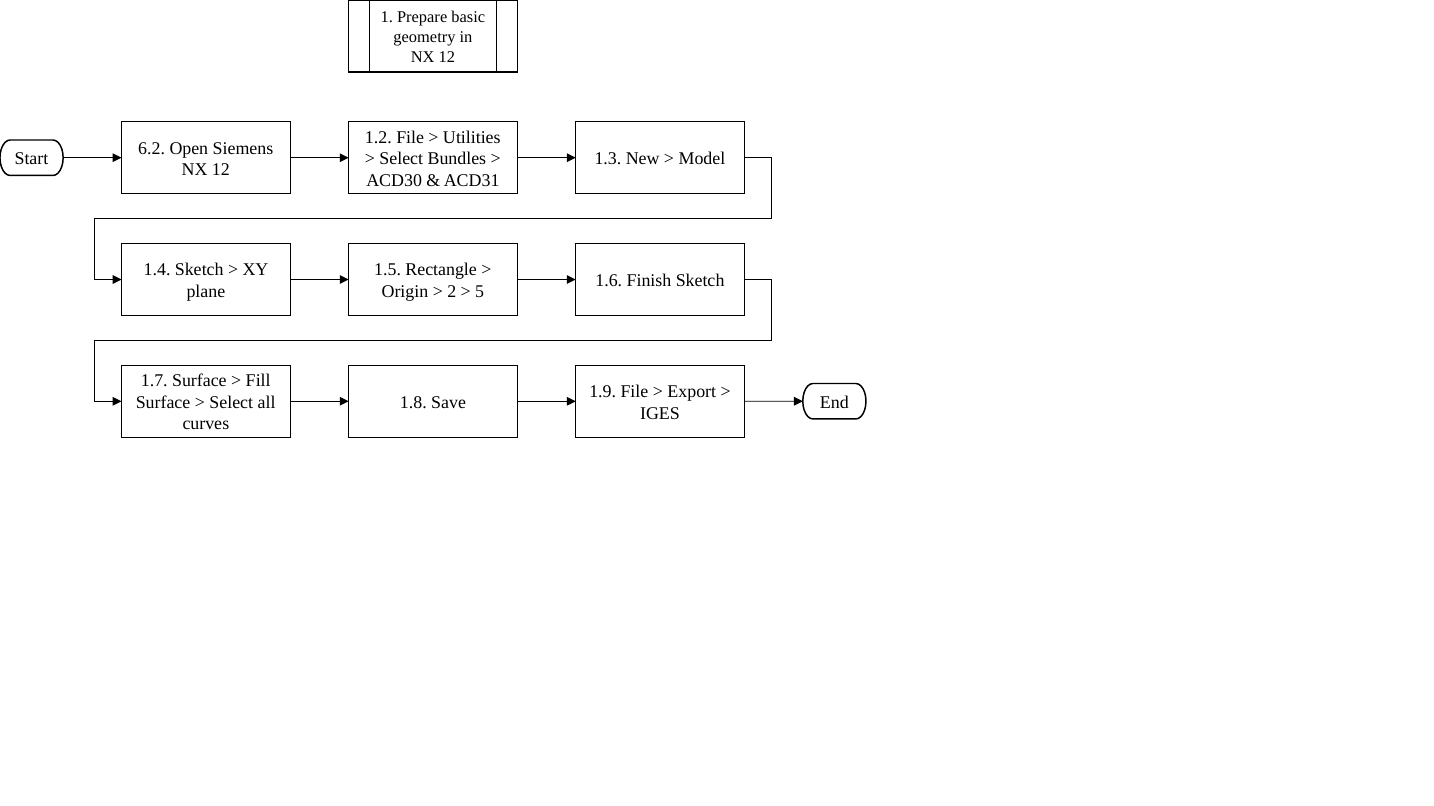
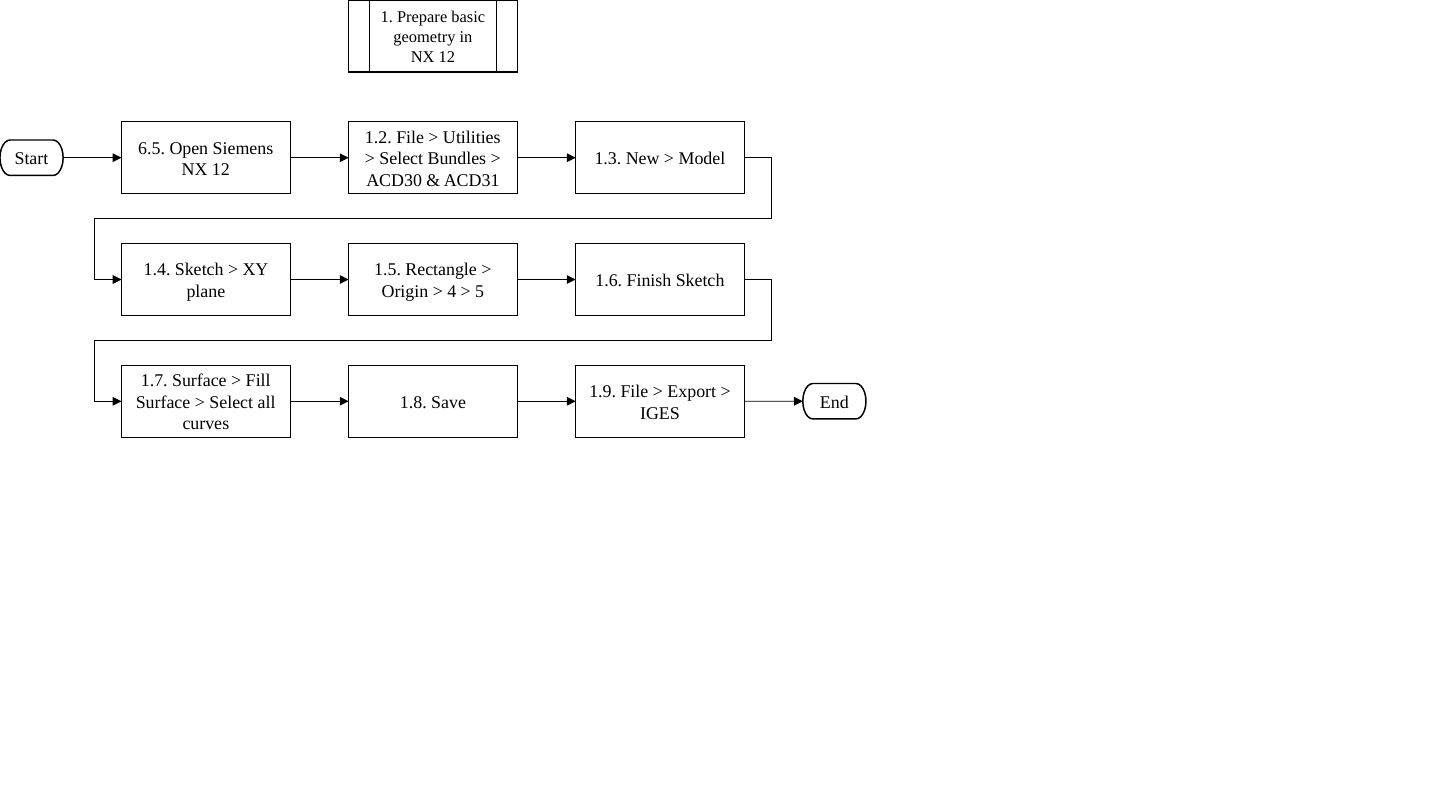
6.2: 6.2 -> 6.5 (152, 148)
2: 2 -> 4 (452, 292)
